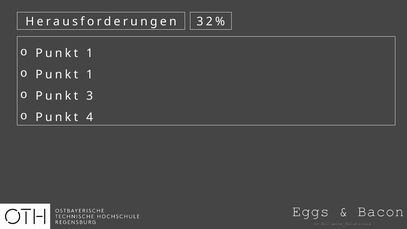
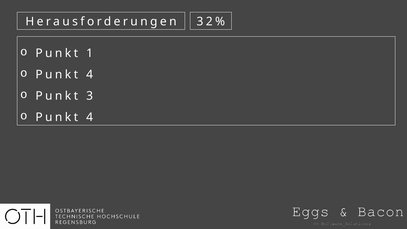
1: 1 -> 4 (90, 75)
